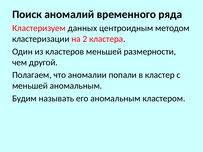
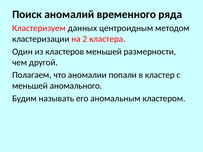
меньшей аномальным: аномальным -> аномального (76, 86)
